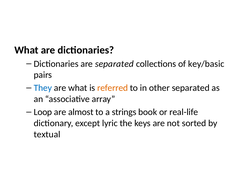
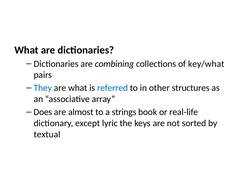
are separated: separated -> combining (114, 64)
key/basic: key/basic -> key/what (206, 64)
referred colour: orange -> blue (113, 88)
other separated: separated -> structures (191, 88)
Loop: Loop -> Does (43, 112)
